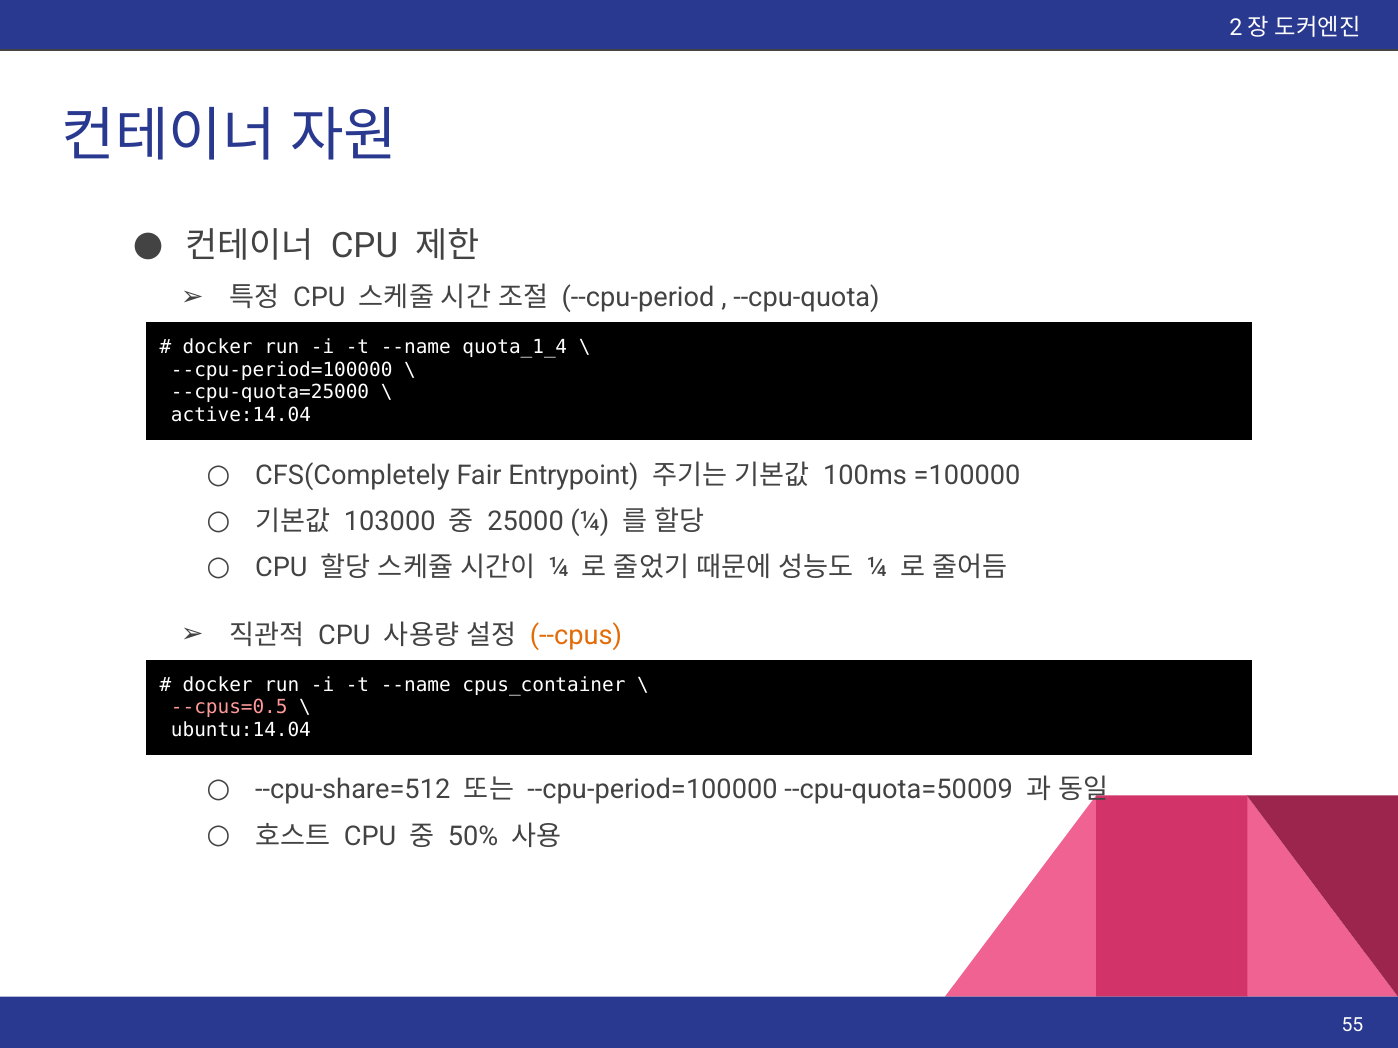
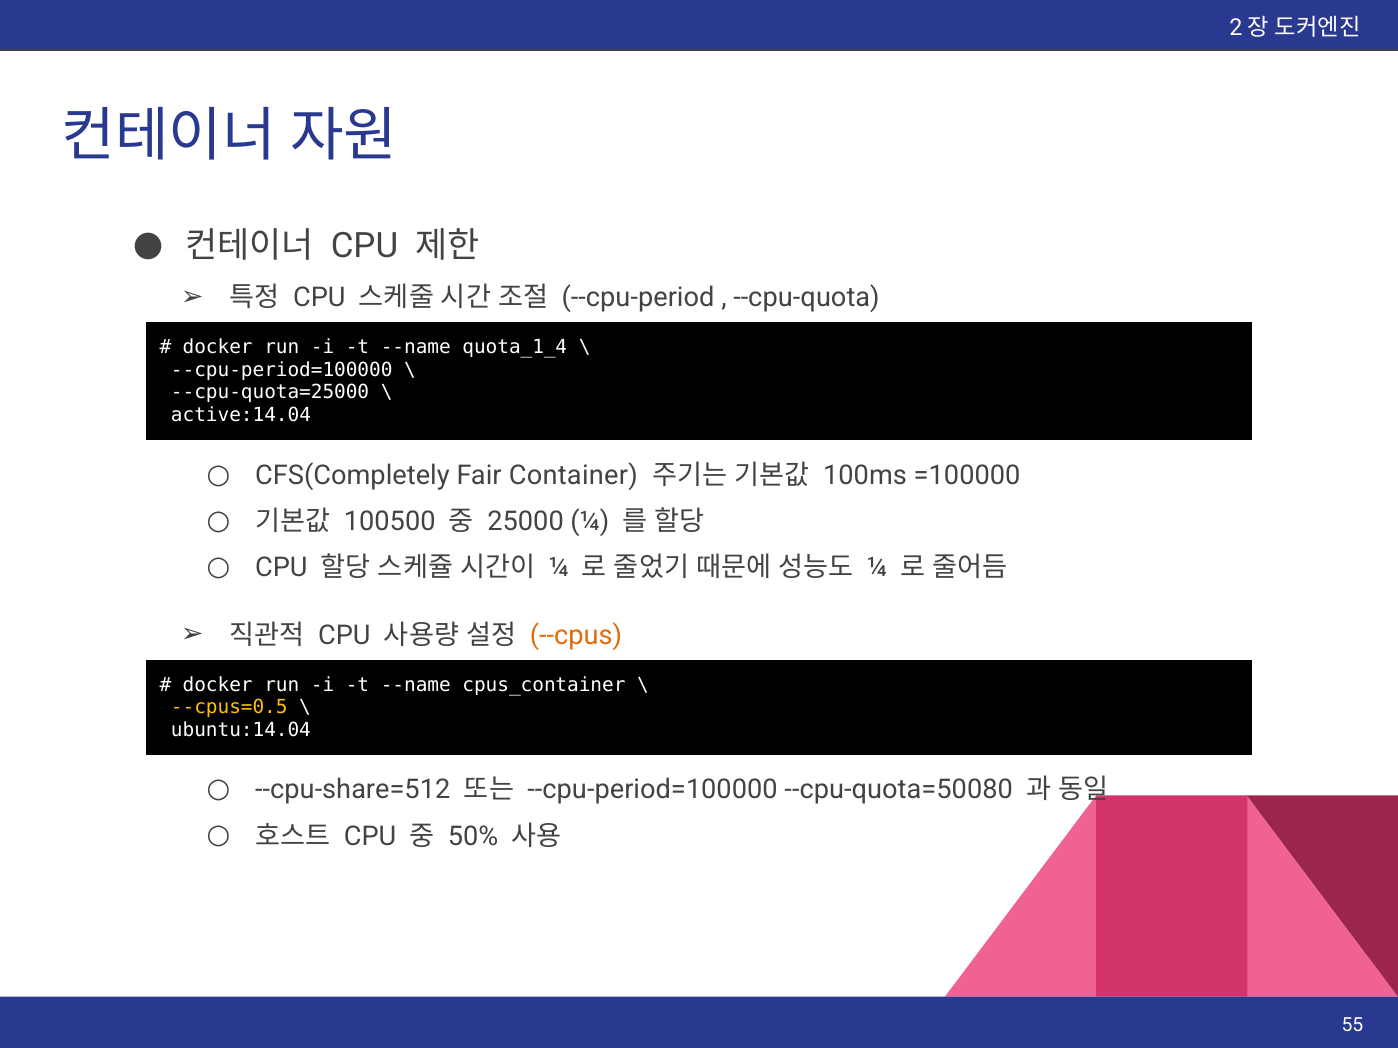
Entrypoint: Entrypoint -> Container (573, 476)
103000: 103000 -> 100500 (390, 522)
--cpus=0.5 colour: pink -> yellow (229, 708)
--cpu-quota=50009: --cpu-quota=50009 -> --cpu-quota=50080 (899, 790)
